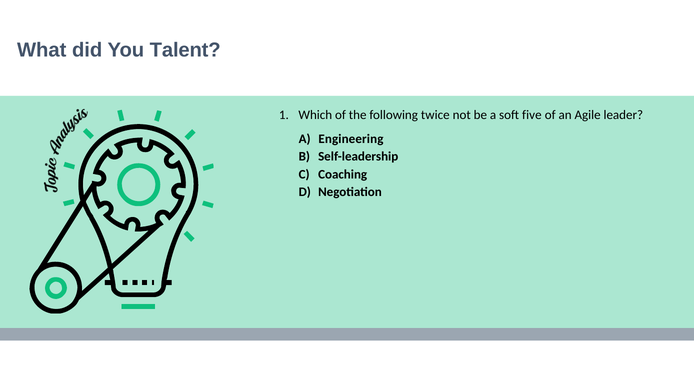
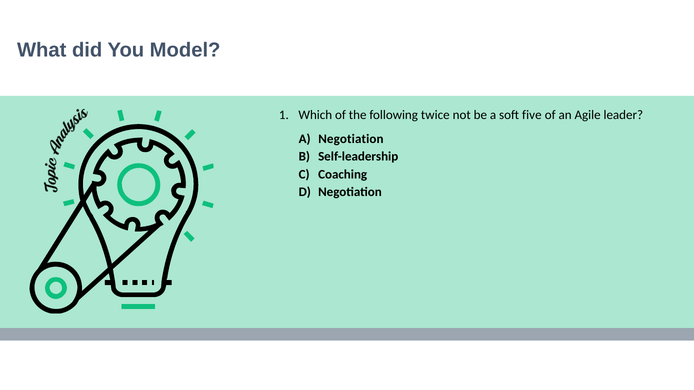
Talent: Talent -> Model (185, 50)
A Engineering: Engineering -> Negotiation (351, 139)
